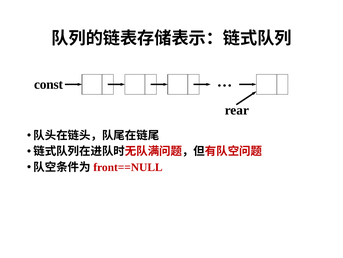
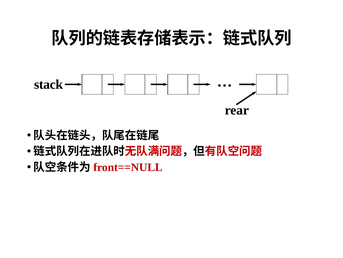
const: const -> stack (49, 84)
